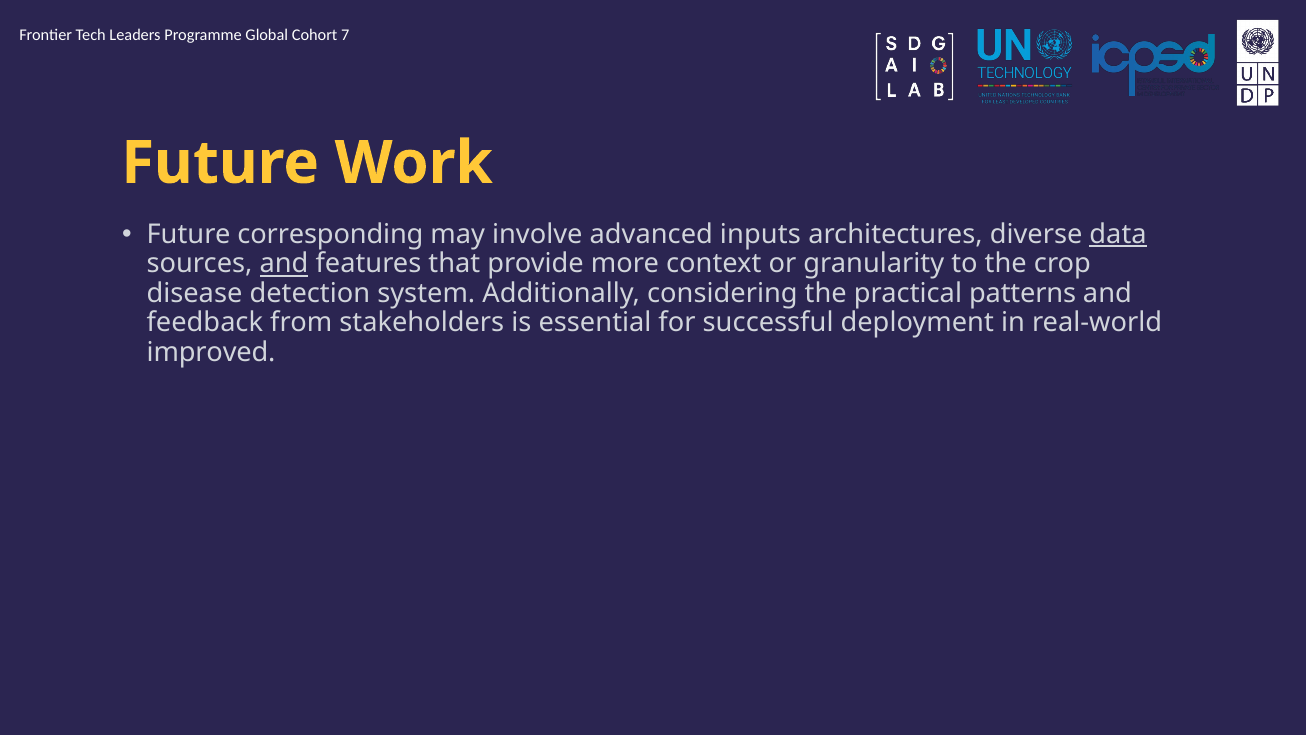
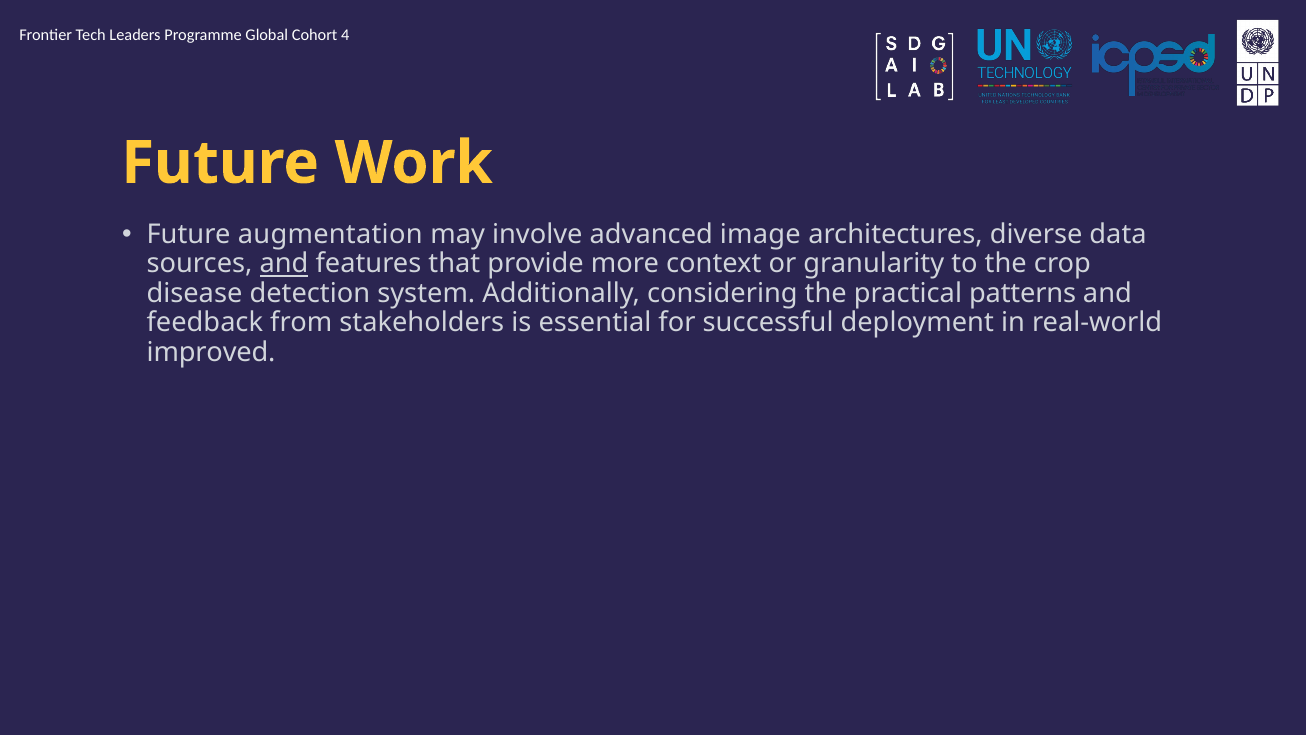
7: 7 -> 4 (345, 35)
corresponding: corresponding -> augmentation (330, 234)
inputs: inputs -> image (760, 234)
data underline: present -> none (1118, 234)
